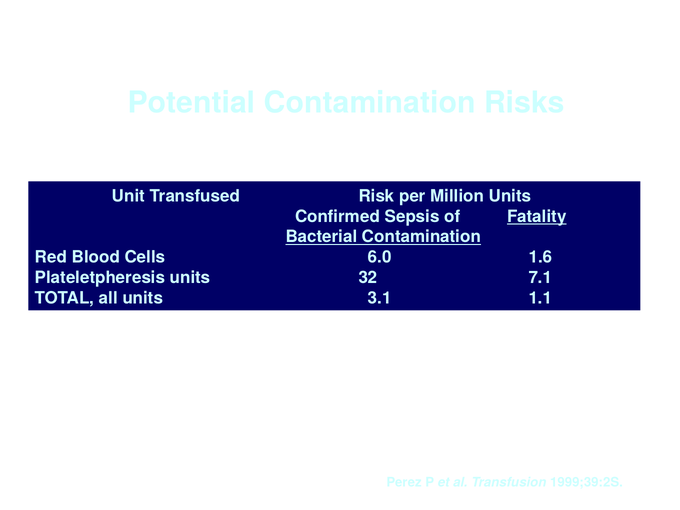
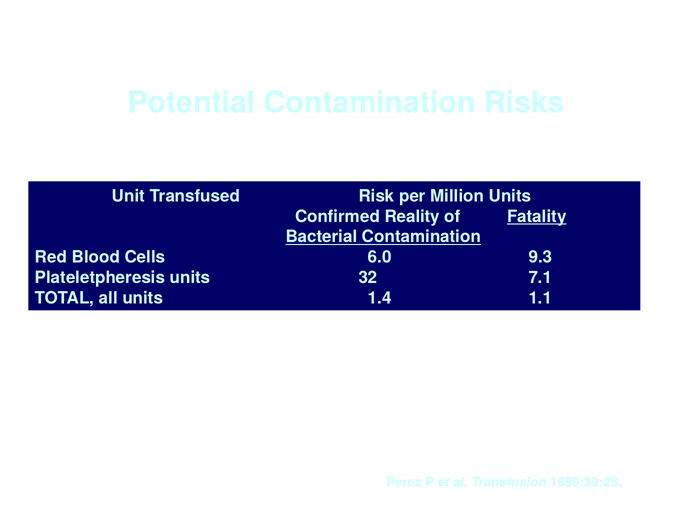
Sepsis: Sepsis -> Reality (412, 216)
1.6: 1.6 -> 9.3 (540, 257)
3.1: 3.1 -> 1.4 (380, 298)
